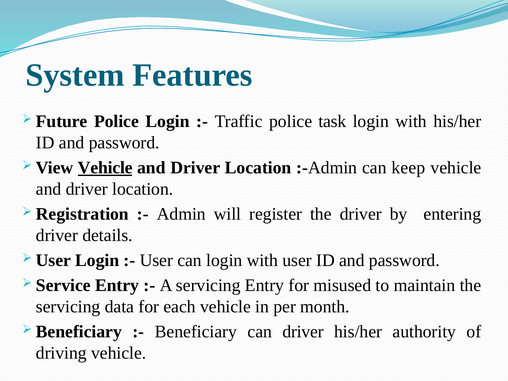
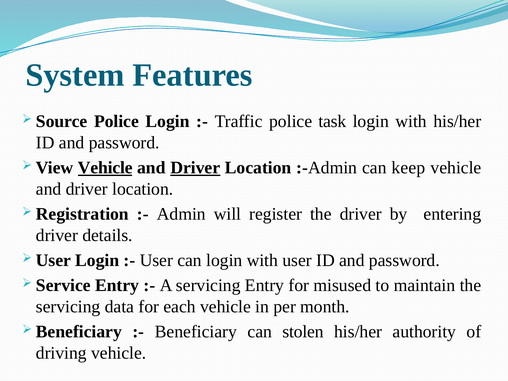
Future: Future -> Source (62, 121)
Driver underline: none -> present (195, 168)
can driver: driver -> stolen (303, 332)
